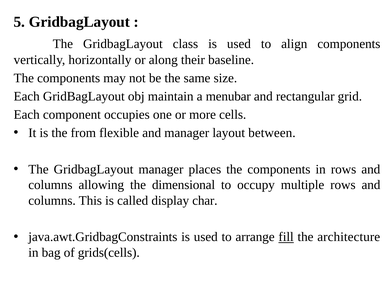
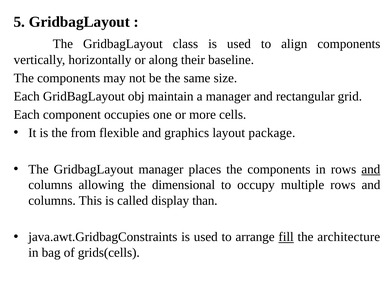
a menubar: menubar -> manager (228, 96)
and manager: manager -> graphics (187, 133)
between: between -> package (272, 133)
and underline: none -> present (371, 169)
char: char -> than (205, 201)
